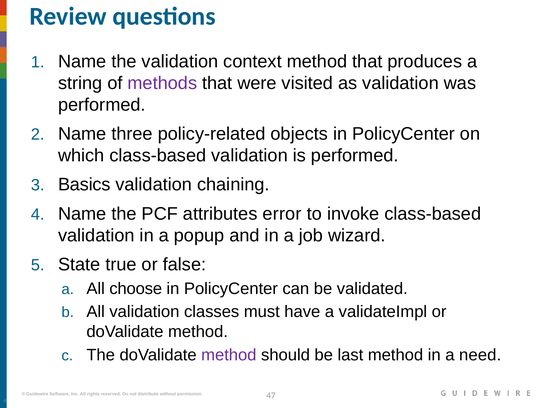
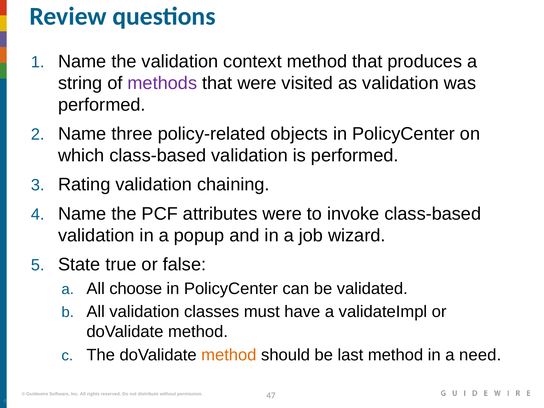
Basics: Basics -> Rating (84, 185)
attributes error: error -> were (282, 214)
method colour: purple -> orange (229, 355)
